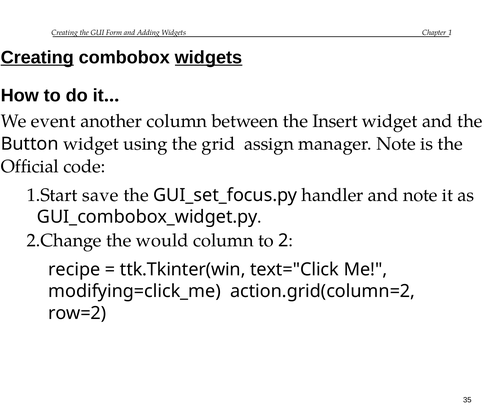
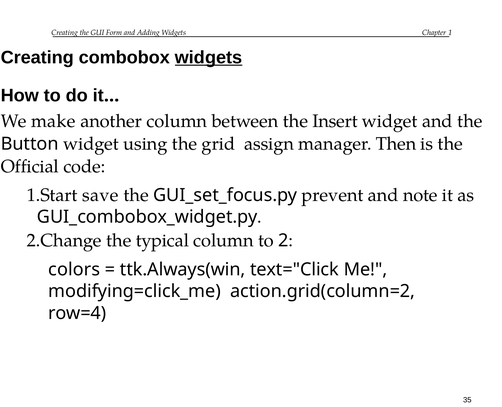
Creating underline: present -> none (37, 57)
event: event -> make (53, 121)
manager Note: Note -> Then (396, 144)
handler: handler -> prevent (333, 195)
would: would -> typical (162, 241)
recipe: recipe -> colors (74, 270)
ttk.Tkinter(win: ttk.Tkinter(win -> ttk.Always(win (183, 270)
row=2: row=2 -> row=4 (77, 313)
